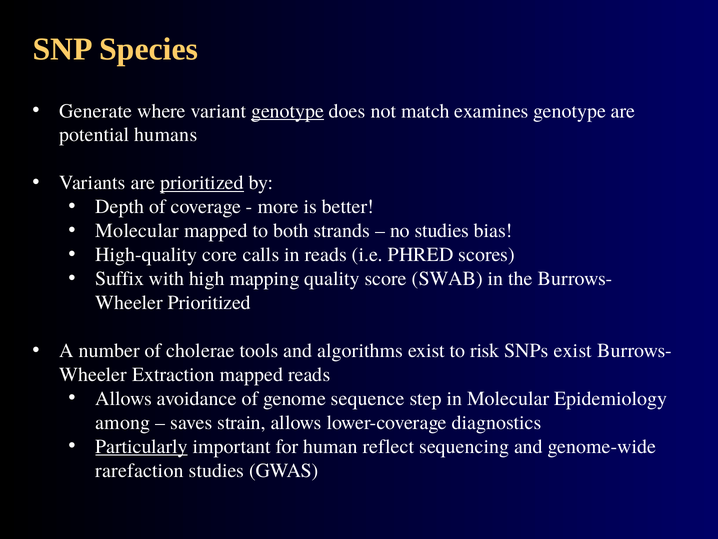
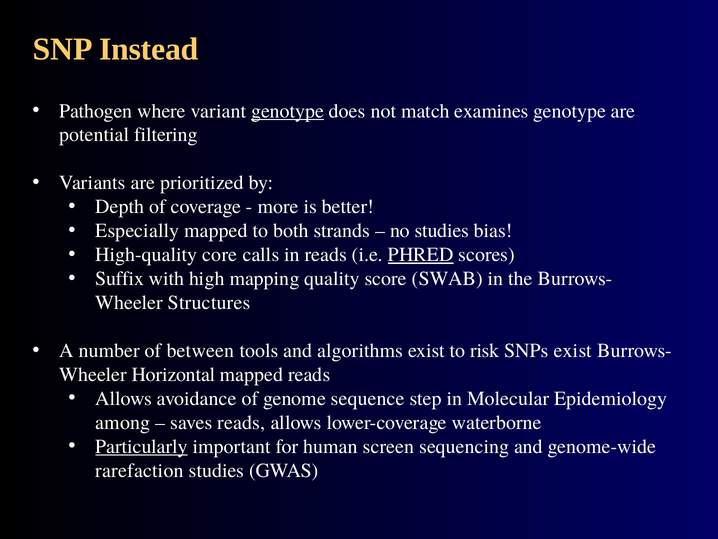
Species: Species -> Instead (149, 49)
Generate: Generate -> Pathogen (96, 111)
humans: humans -> filtering (166, 135)
prioritized underline: present -> none (202, 183)
Molecular: Molecular -> Especially (137, 231)
PHRED underline: none -> present (421, 254)
Prioritized: Prioritized -> Structures (209, 302)
cholerae: cholerae -> between (200, 350)
Extraction: Extraction -> Horizontal (174, 374)
saves strain: strain -> reads (241, 422)
diagnostics: diagnostics -> waterborne (497, 422)
reflect: reflect -> screen (388, 446)
